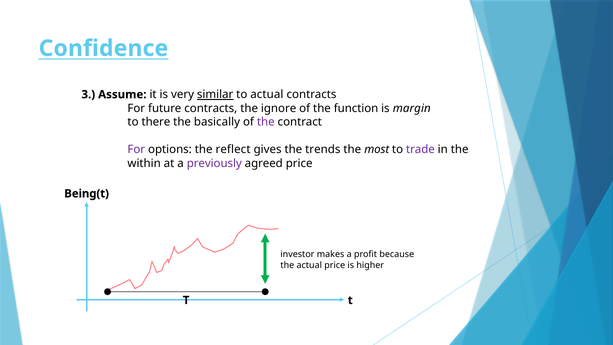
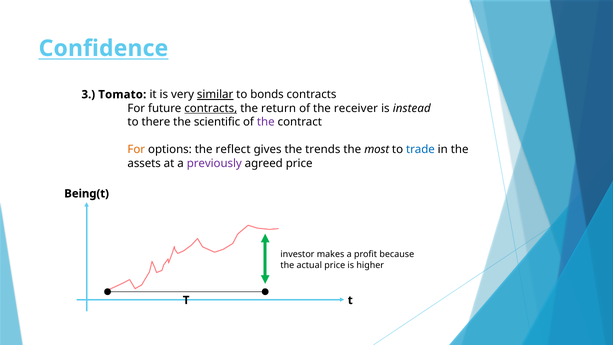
Assume: Assume -> Tomato (122, 94)
to actual: actual -> bonds (267, 94)
contracts underline: none -> present (211, 108)
ignore: ignore -> return (279, 108)
function: function -> receiver (356, 108)
margin: margin -> instead (412, 108)
basically: basically -> scientific (217, 122)
For colour: purple -> orange (136, 150)
trade colour: purple -> blue (420, 150)
within: within -> assets (144, 163)
